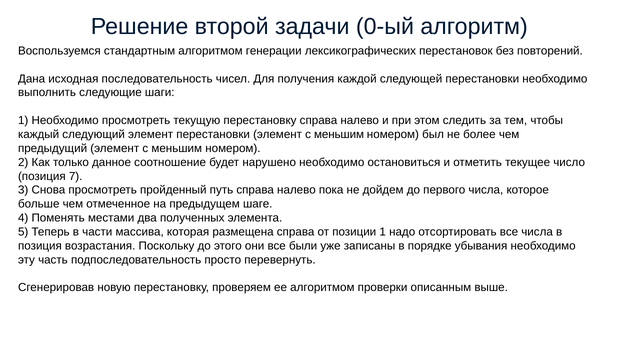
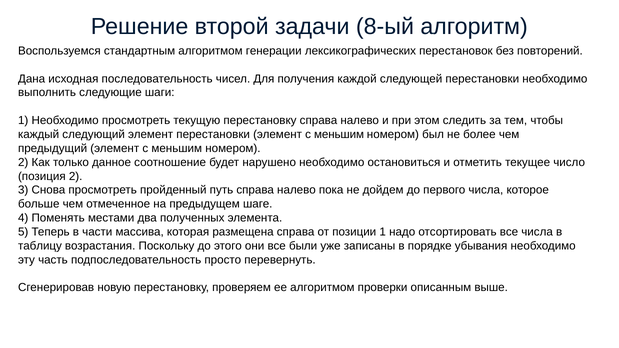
0-ый: 0-ый -> 8-ый (385, 26)
позиция 7: 7 -> 2 (76, 176)
позиция: позиция -> таблицу (40, 246)
